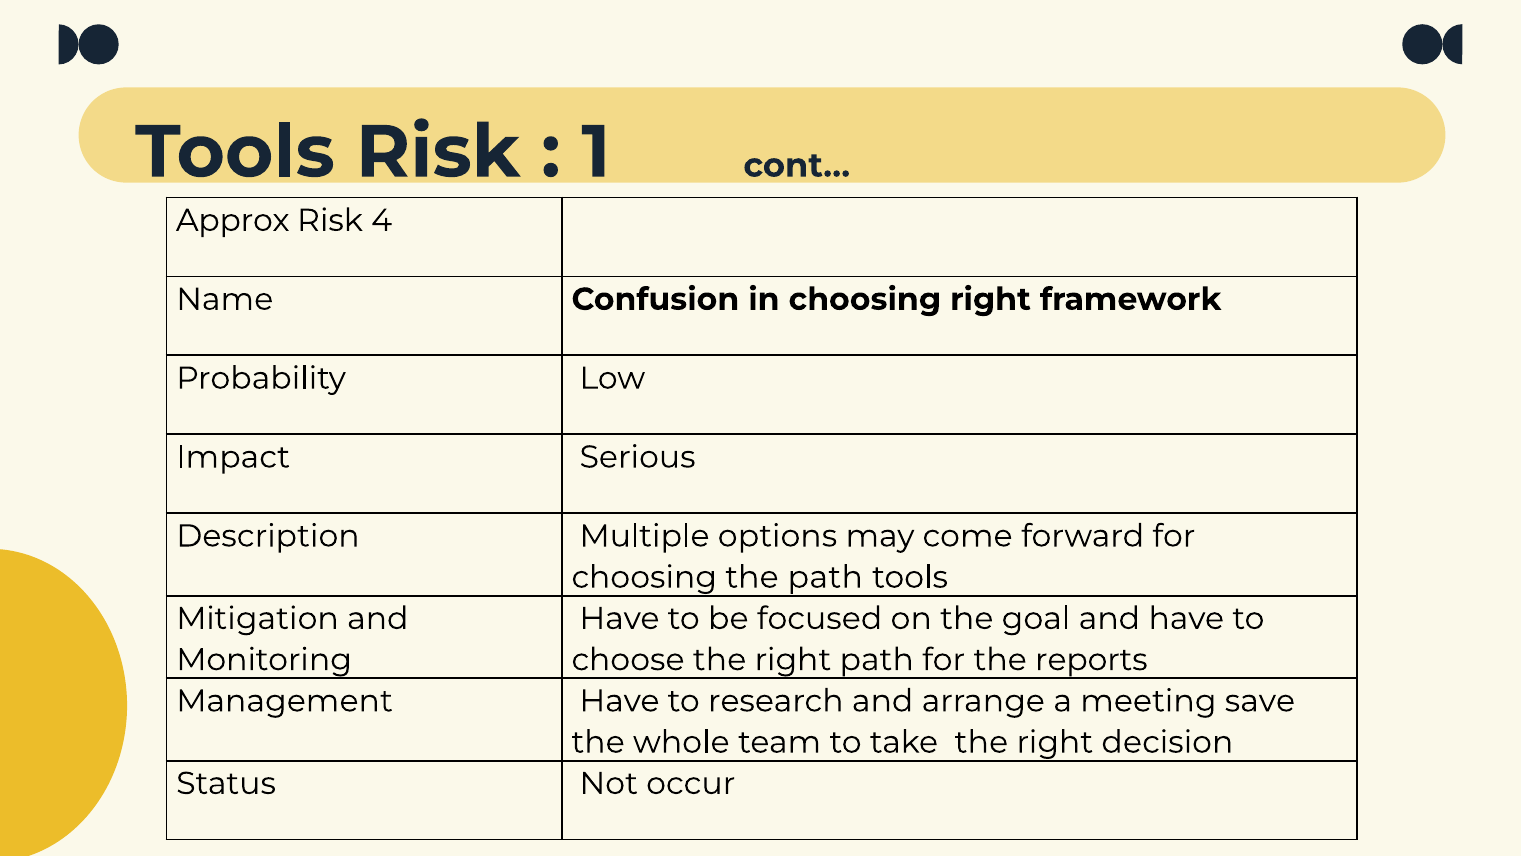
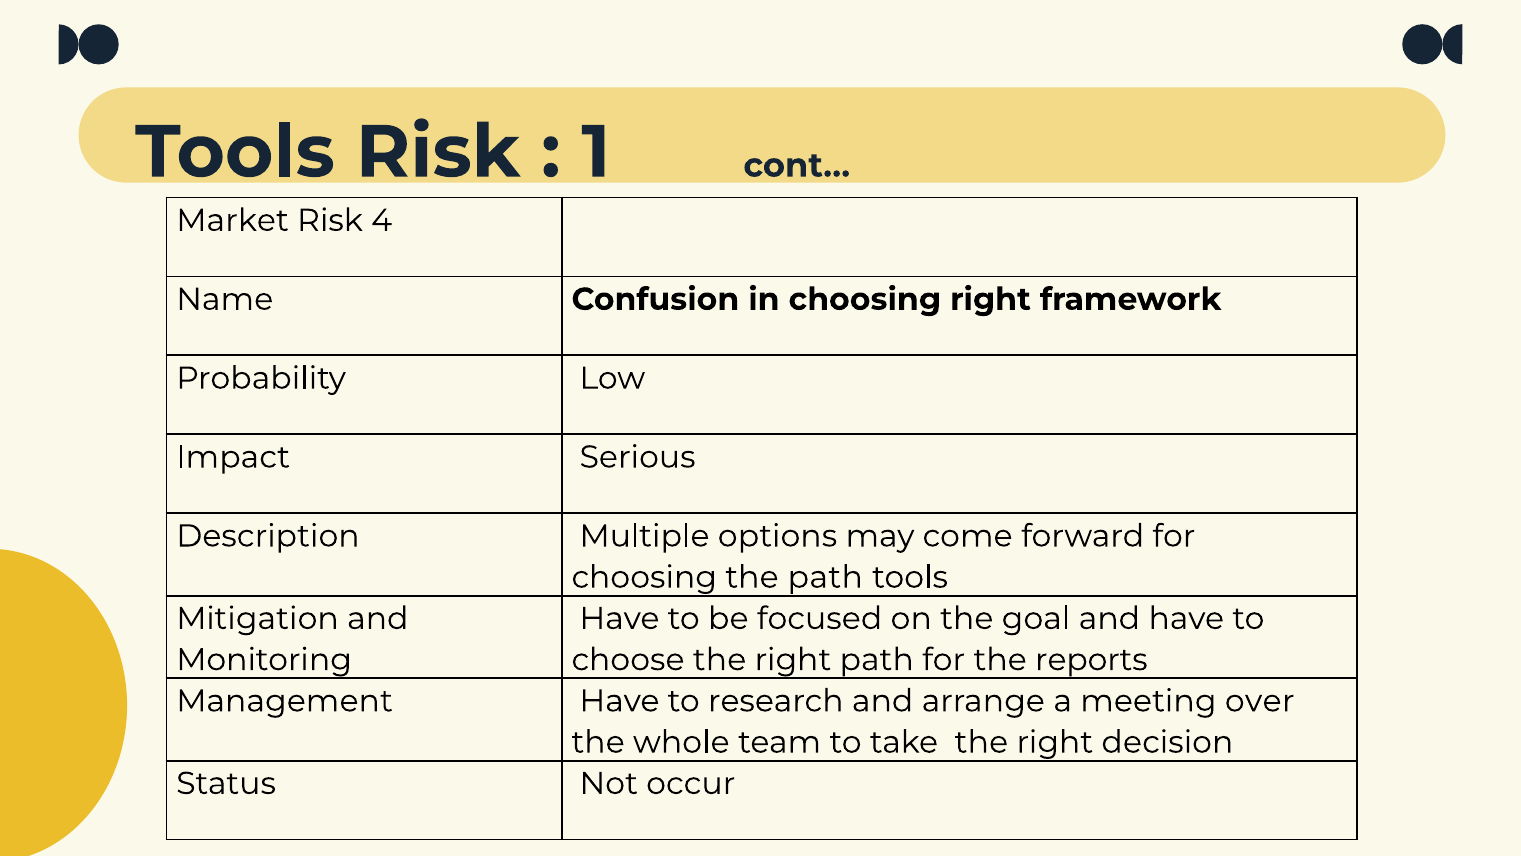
Approx: Approx -> Market (233, 220)
save: save -> over (1260, 701)
